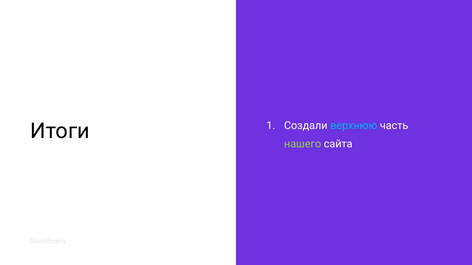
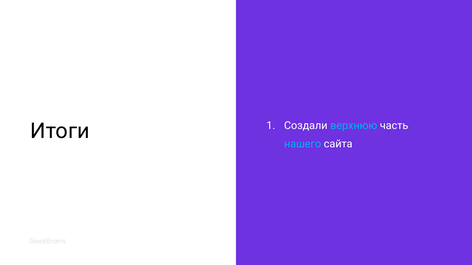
нашего colour: light green -> light blue (303, 144)
